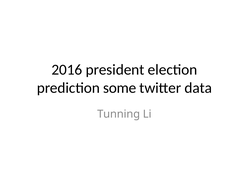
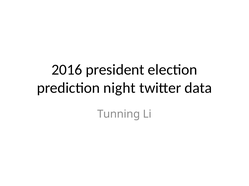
some: some -> night (120, 88)
